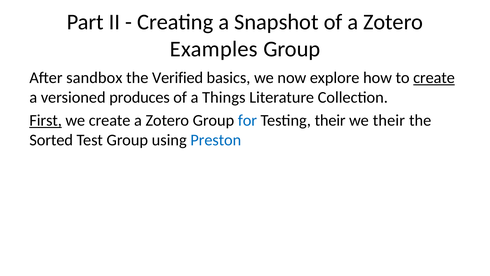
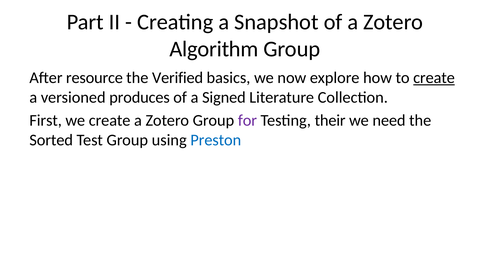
Examples: Examples -> Algorithm (214, 49)
sandbox: sandbox -> resource (94, 78)
Things: Things -> Signed (224, 97)
First underline: present -> none (46, 120)
for colour: blue -> purple (247, 120)
we their: their -> need (389, 120)
